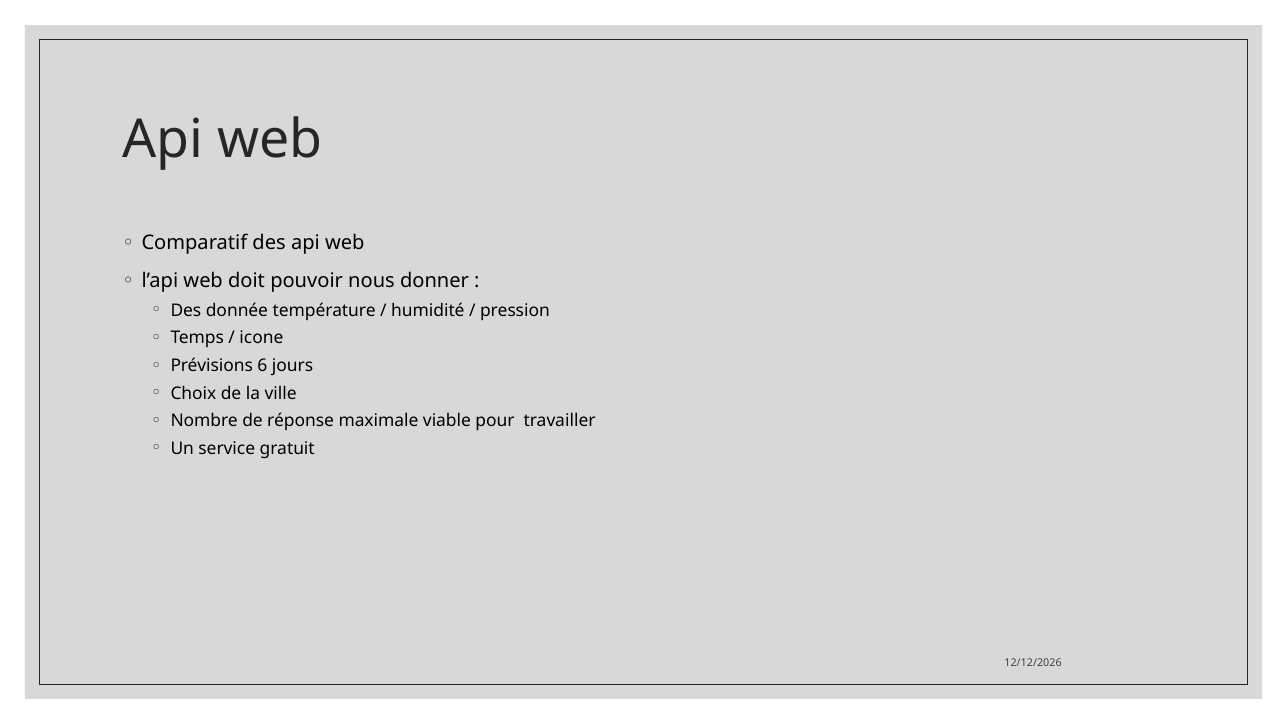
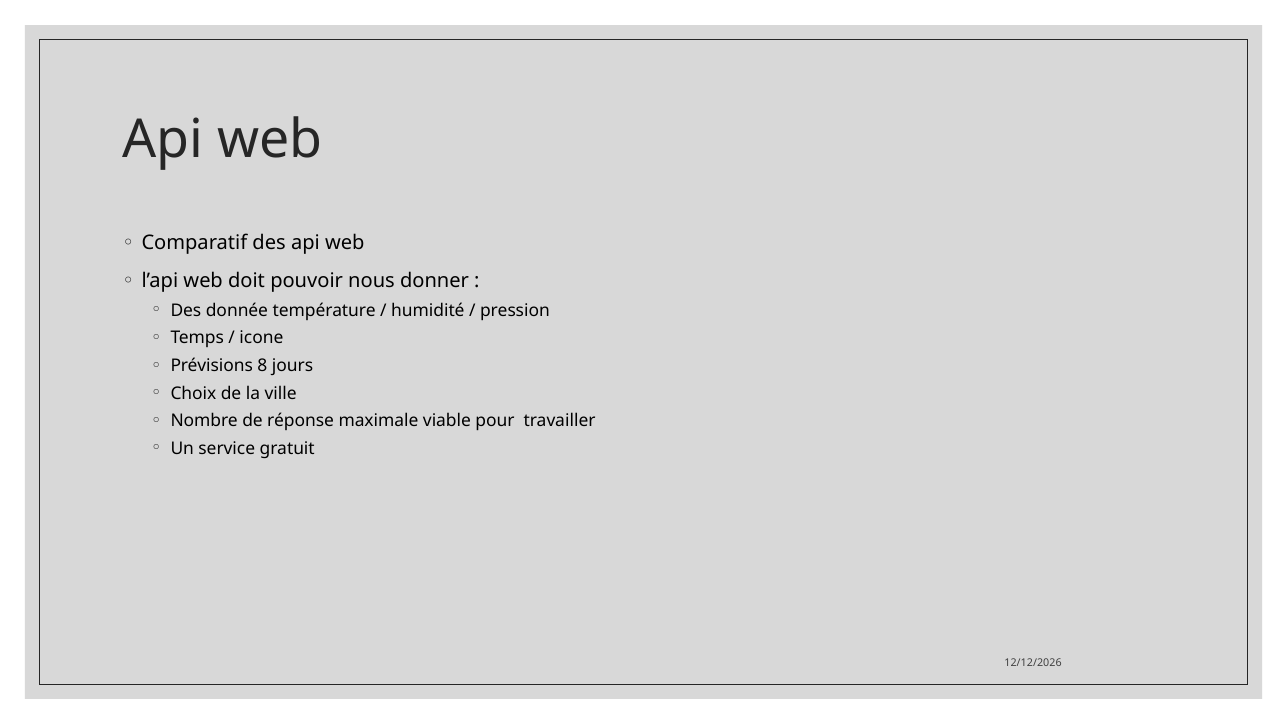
6: 6 -> 8 (262, 366)
